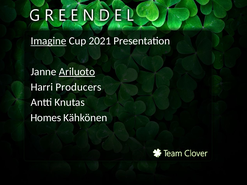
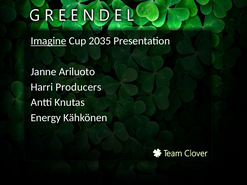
2021: 2021 -> 2035 (100, 41)
Ariluoto underline: present -> none (77, 72)
Homes: Homes -> Energy (46, 118)
